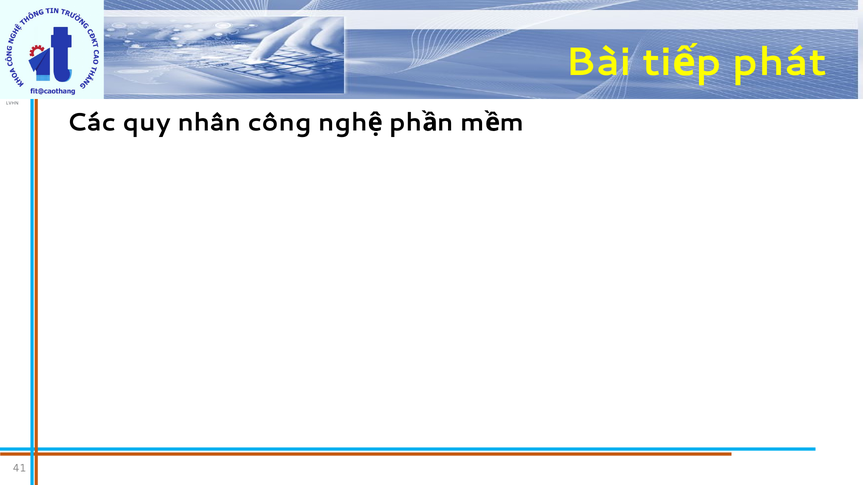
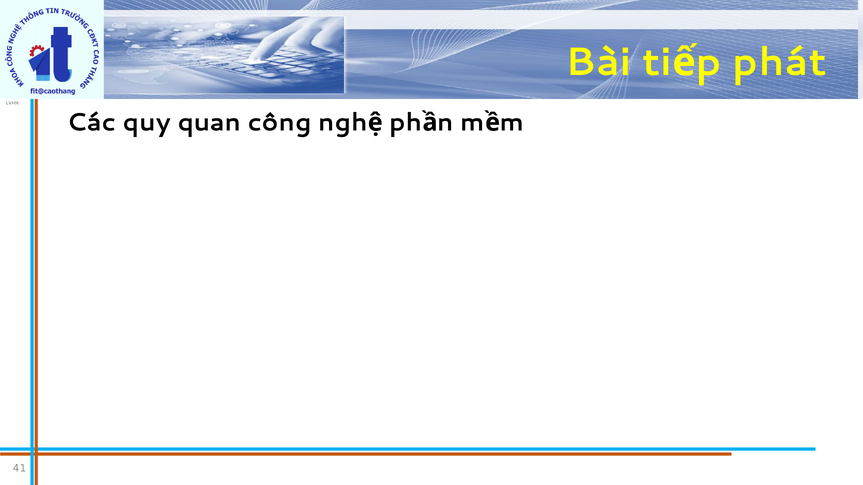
nhân: nhân -> quan (209, 122)
